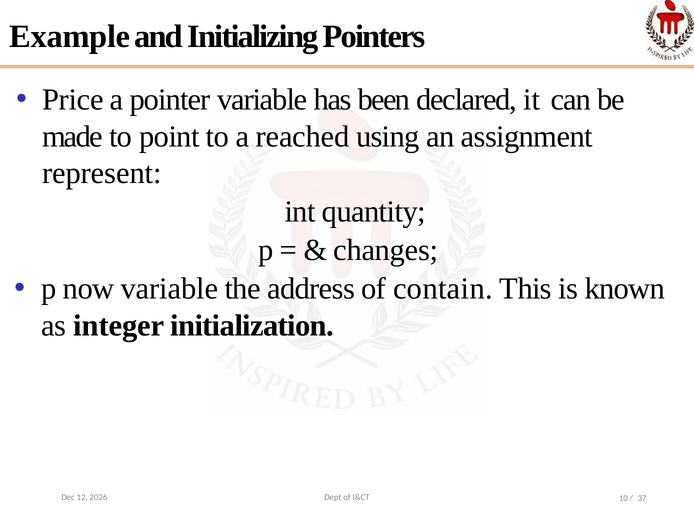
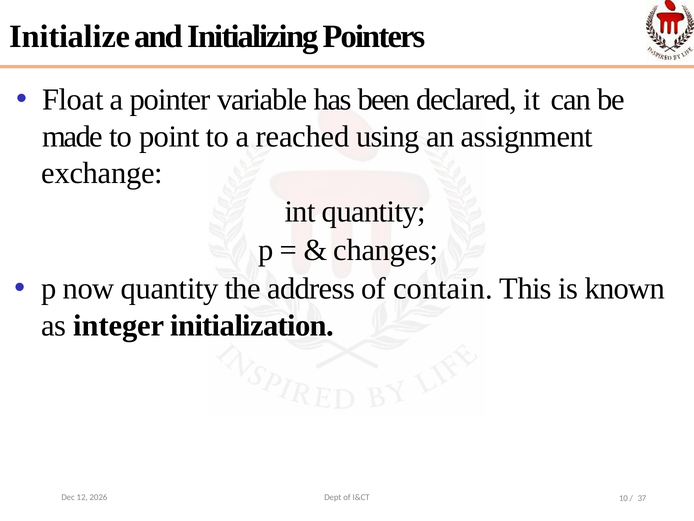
Example: Example -> Initialize (70, 37)
Price: Price -> Float (73, 100)
represent: represent -> exchange (102, 173)
now variable: variable -> quantity (170, 289)
